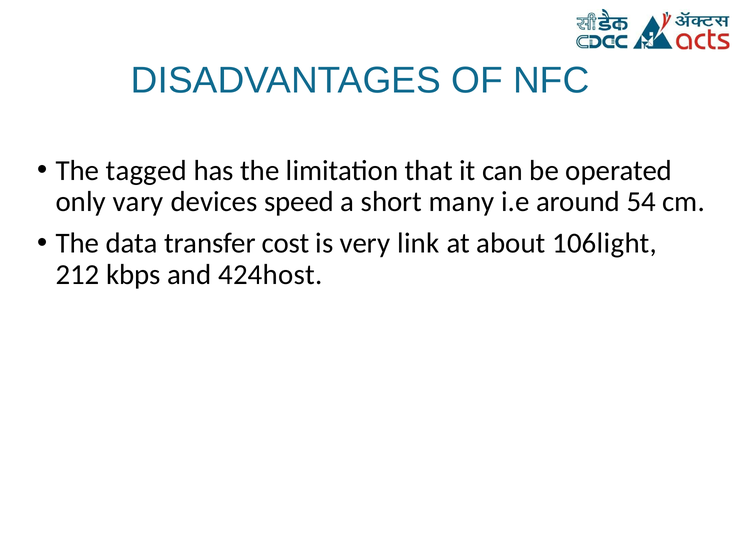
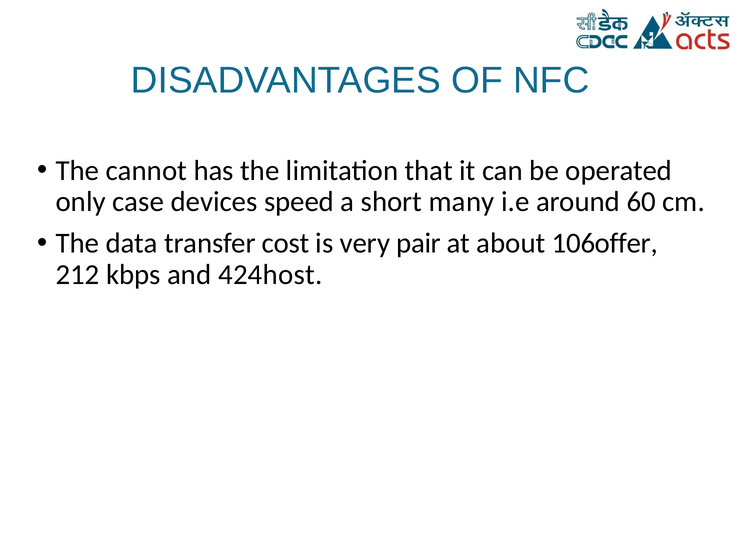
tagged: tagged -> cannot (146, 170)
vary: vary -> case (138, 201)
54: 54 -> 60 (641, 201)
link: link -> pair (419, 243)
106light: 106light -> 106offer (605, 243)
